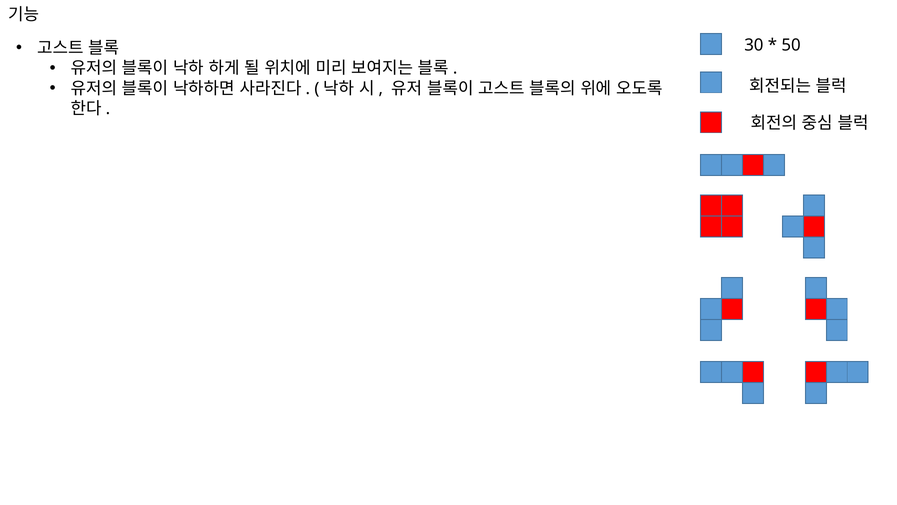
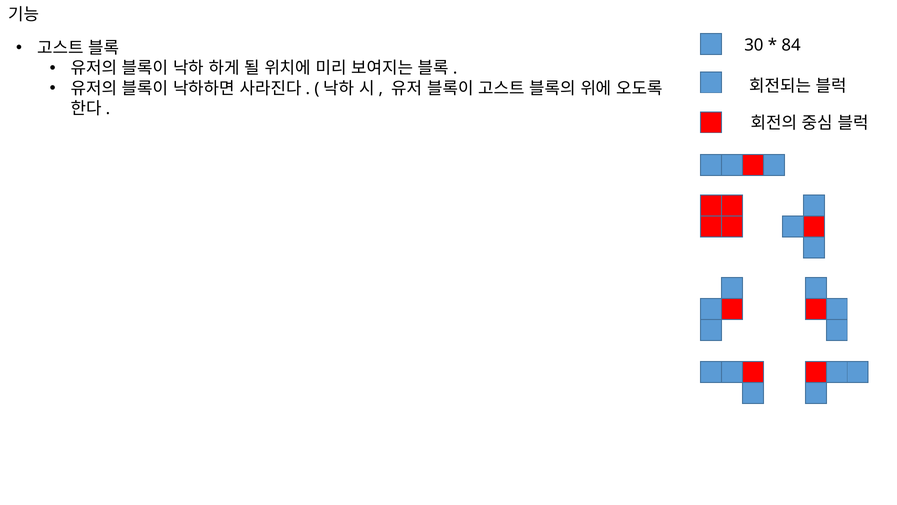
50: 50 -> 84 (791, 45)
